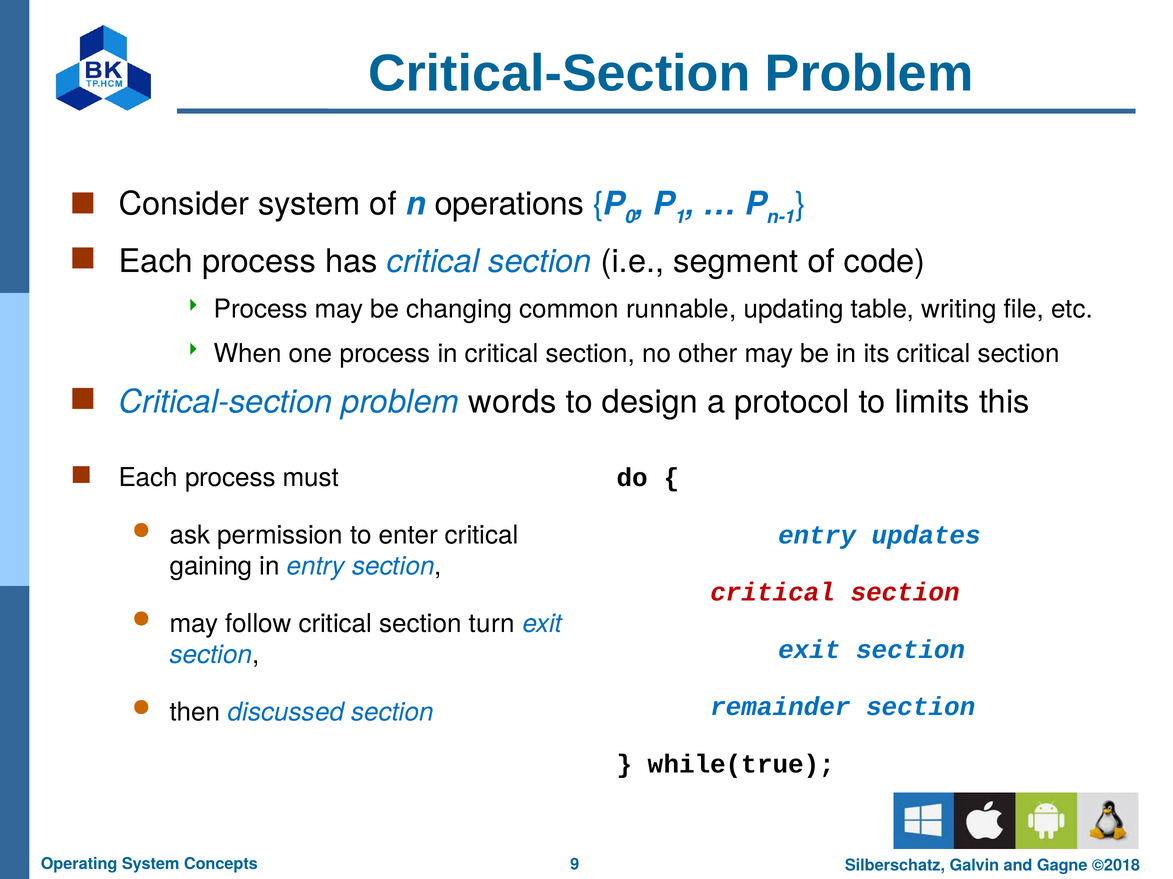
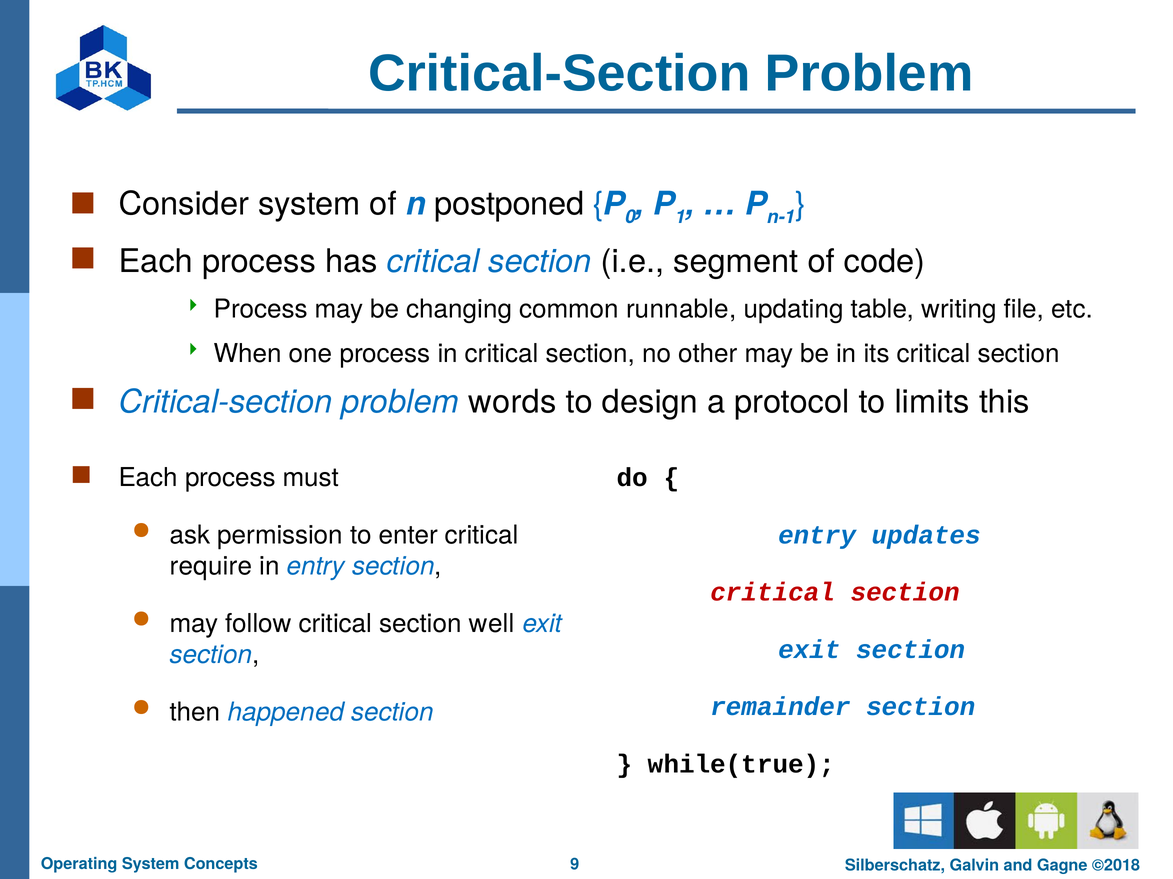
operations: operations -> postponed (509, 204)
gaining: gaining -> require (211, 567)
turn: turn -> well (492, 624)
discussed: discussed -> happened (286, 713)
